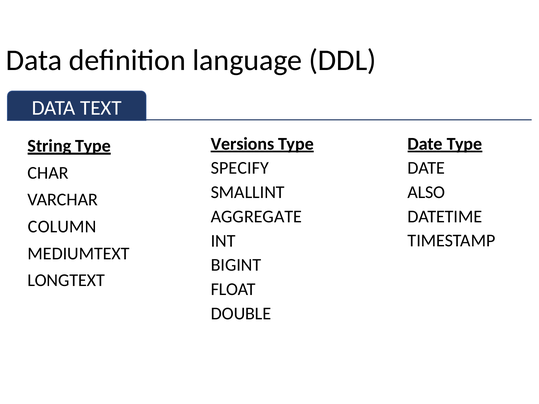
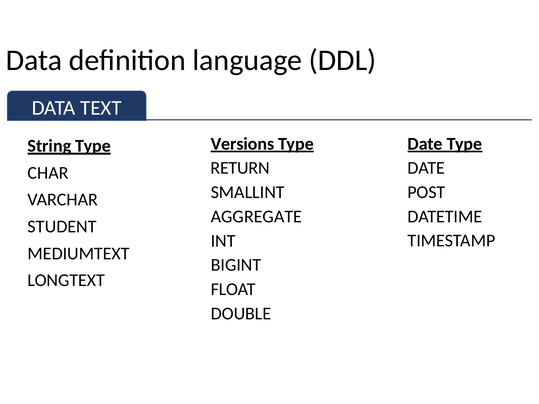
SPECIFY: SPECIFY -> RETURN (240, 168)
ALSO: ALSO -> POST (426, 192)
COLUMN: COLUMN -> STUDENT (62, 227)
